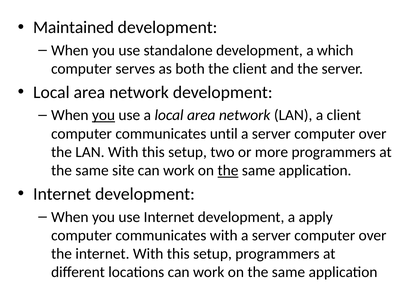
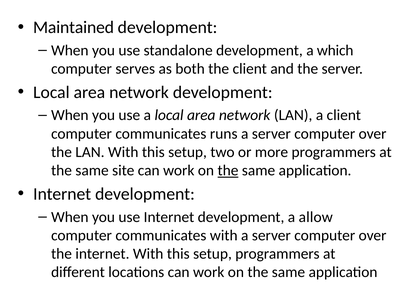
you underline: present -> none (104, 115)
until: until -> runs (224, 134)
apply: apply -> allow (316, 217)
